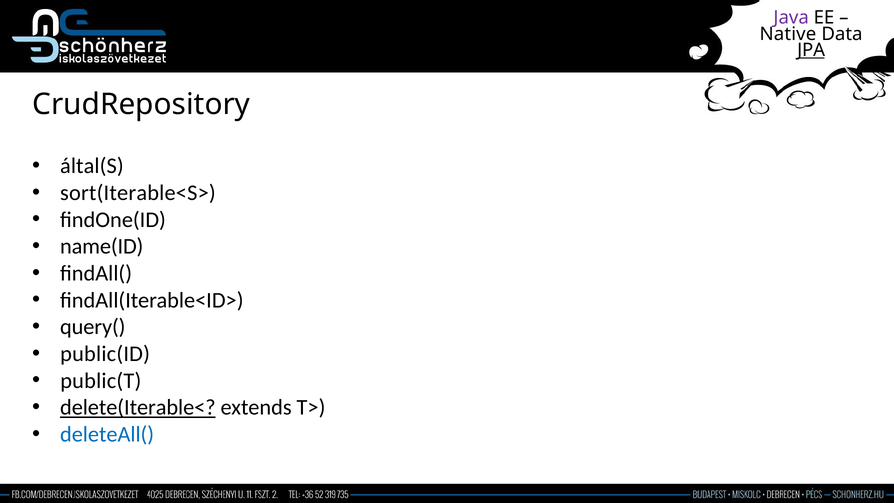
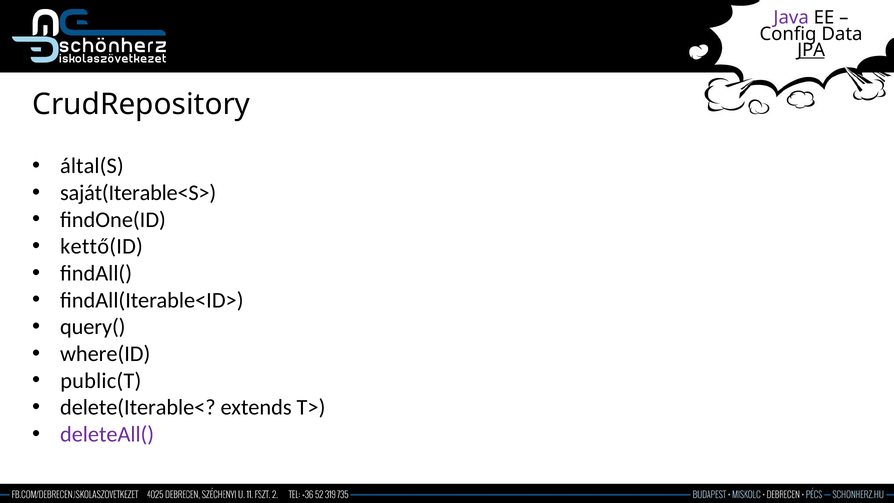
Native: Native -> Config (788, 34)
sort(Iterable<S>: sort(Iterable<S> -> saját(Iterable<S> (138, 193)
name(ID: name(ID -> kettő(ID (102, 247)
public(ID: public(ID -> where(ID (105, 354)
delete(Iterable< underline: present -> none (138, 407)
deleteAll( colour: blue -> purple (107, 434)
